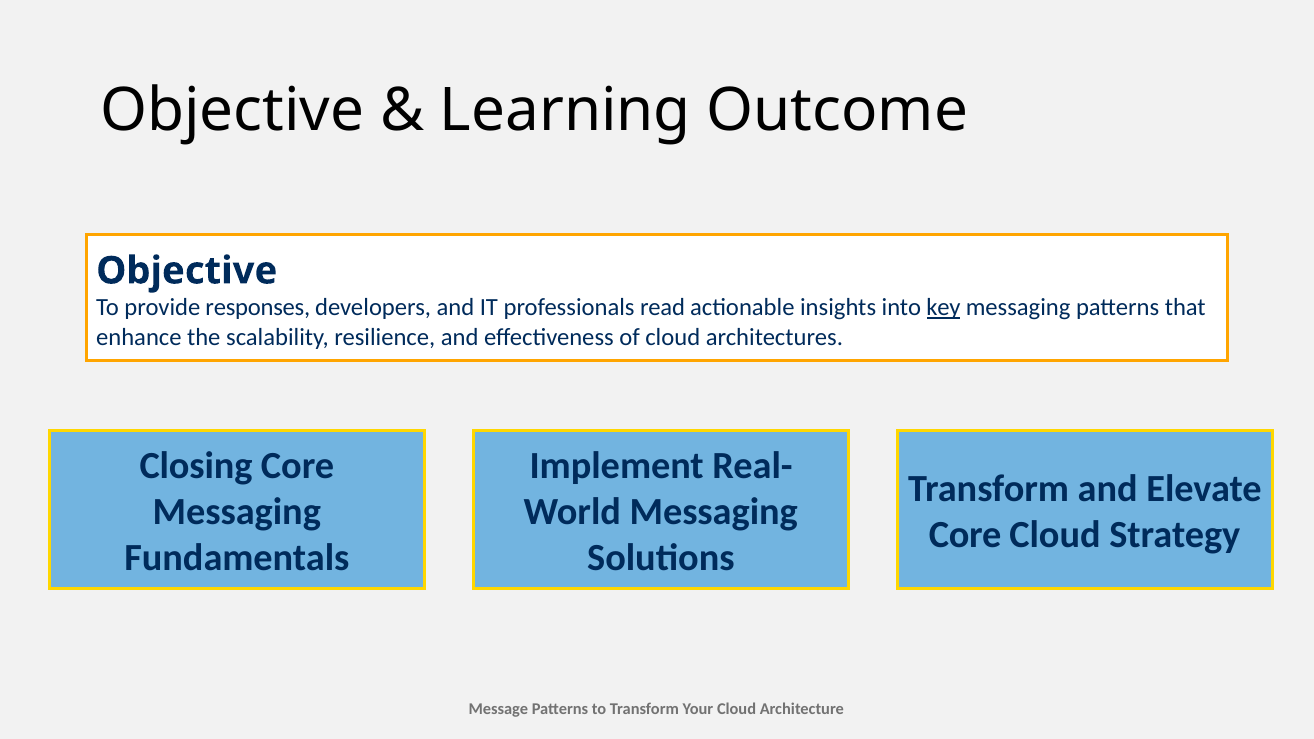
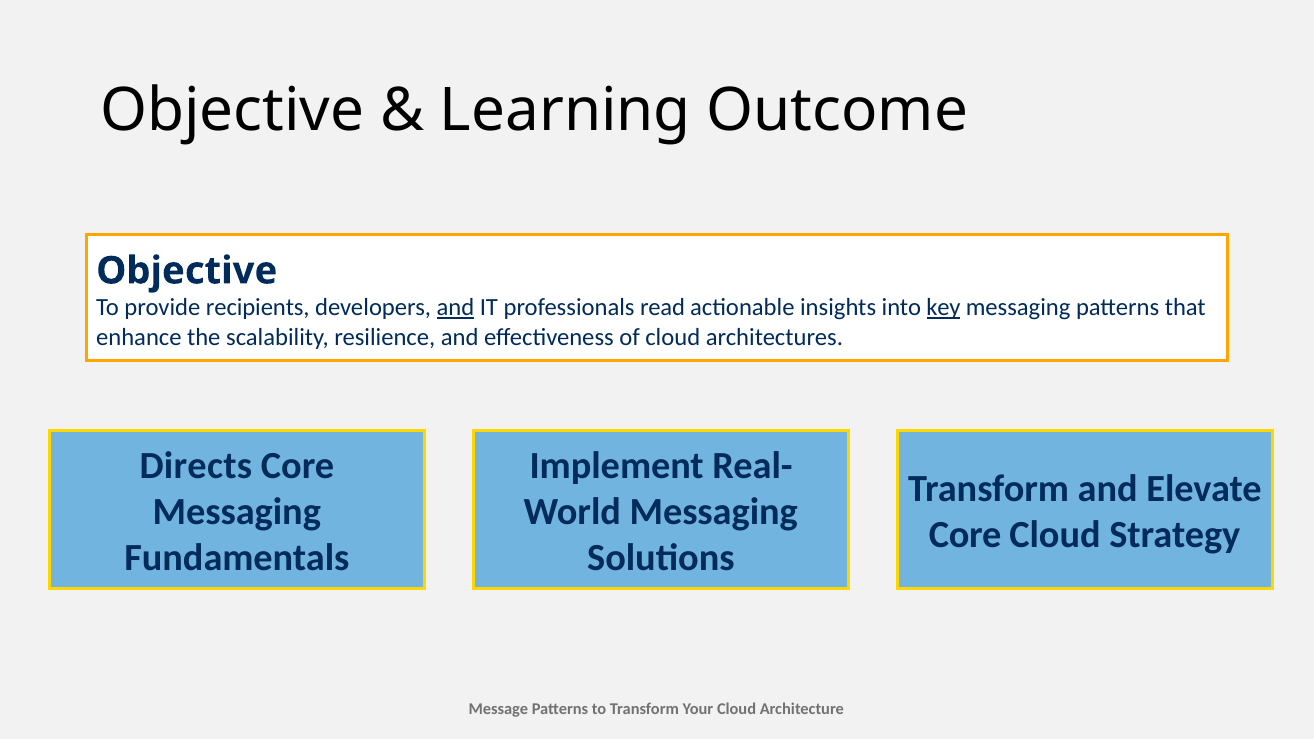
responses: responses -> recipients (258, 308)
and underline: none -> present (455, 308)
Closing: Closing -> Directs (196, 466)
